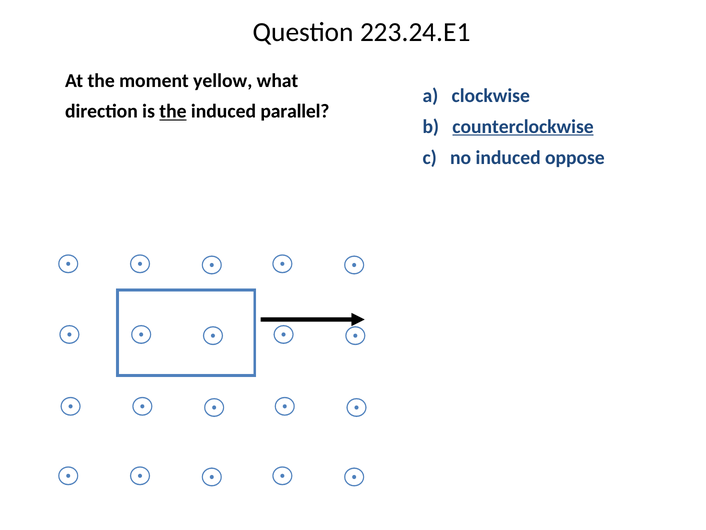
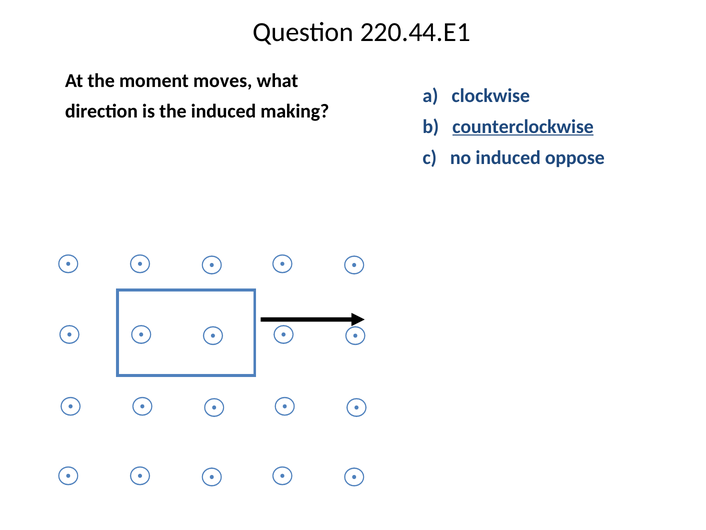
223.24.E1: 223.24.E1 -> 220.44.E1 (415, 32)
yellow: yellow -> moves (223, 81)
the underline: present -> none (173, 111)
parallel: parallel -> making (295, 111)
